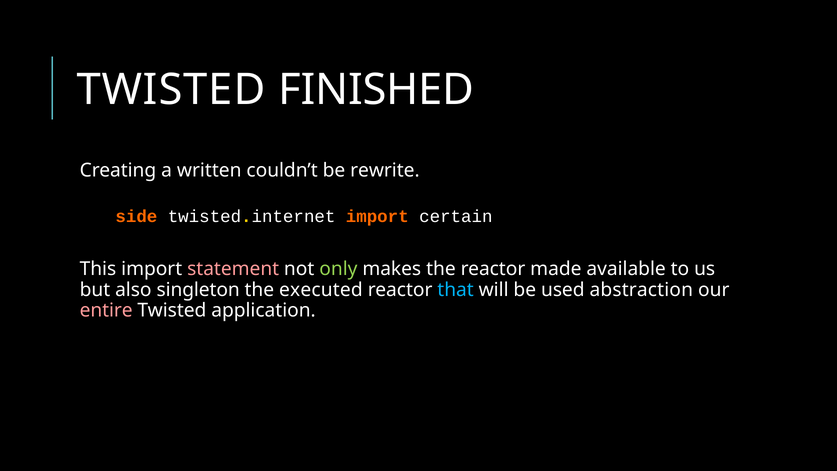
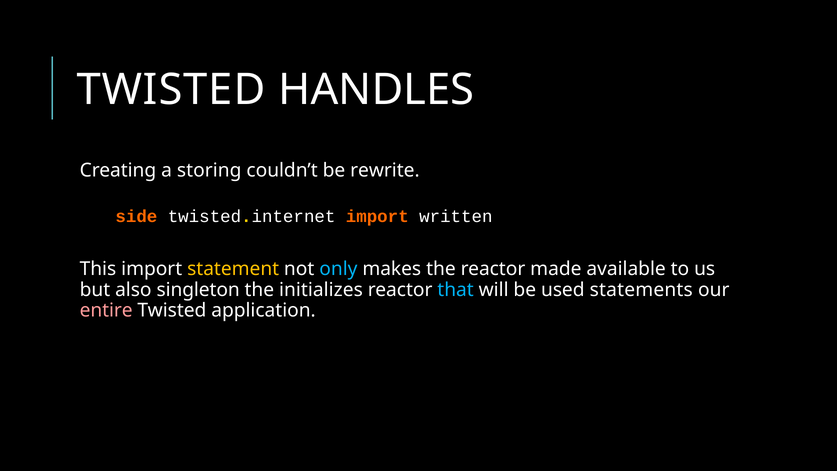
FINISHED: FINISHED -> HANDLES (376, 90)
written: written -> storing (209, 170)
certain: certain -> written (456, 217)
statement colour: pink -> yellow (233, 269)
only colour: light green -> light blue (338, 269)
executed: executed -> initializes (321, 290)
abstraction: abstraction -> statements (641, 290)
